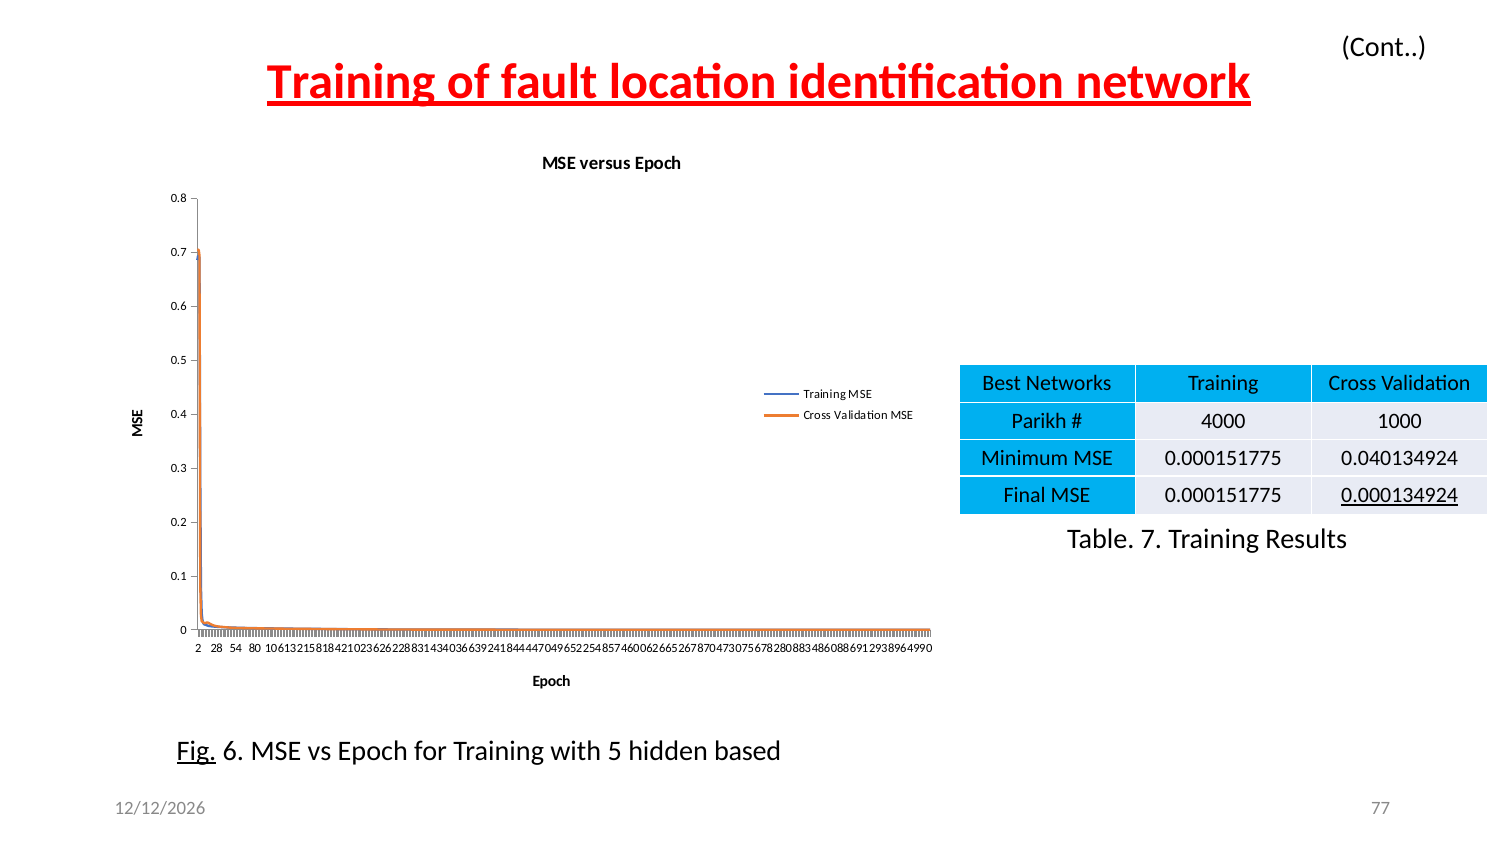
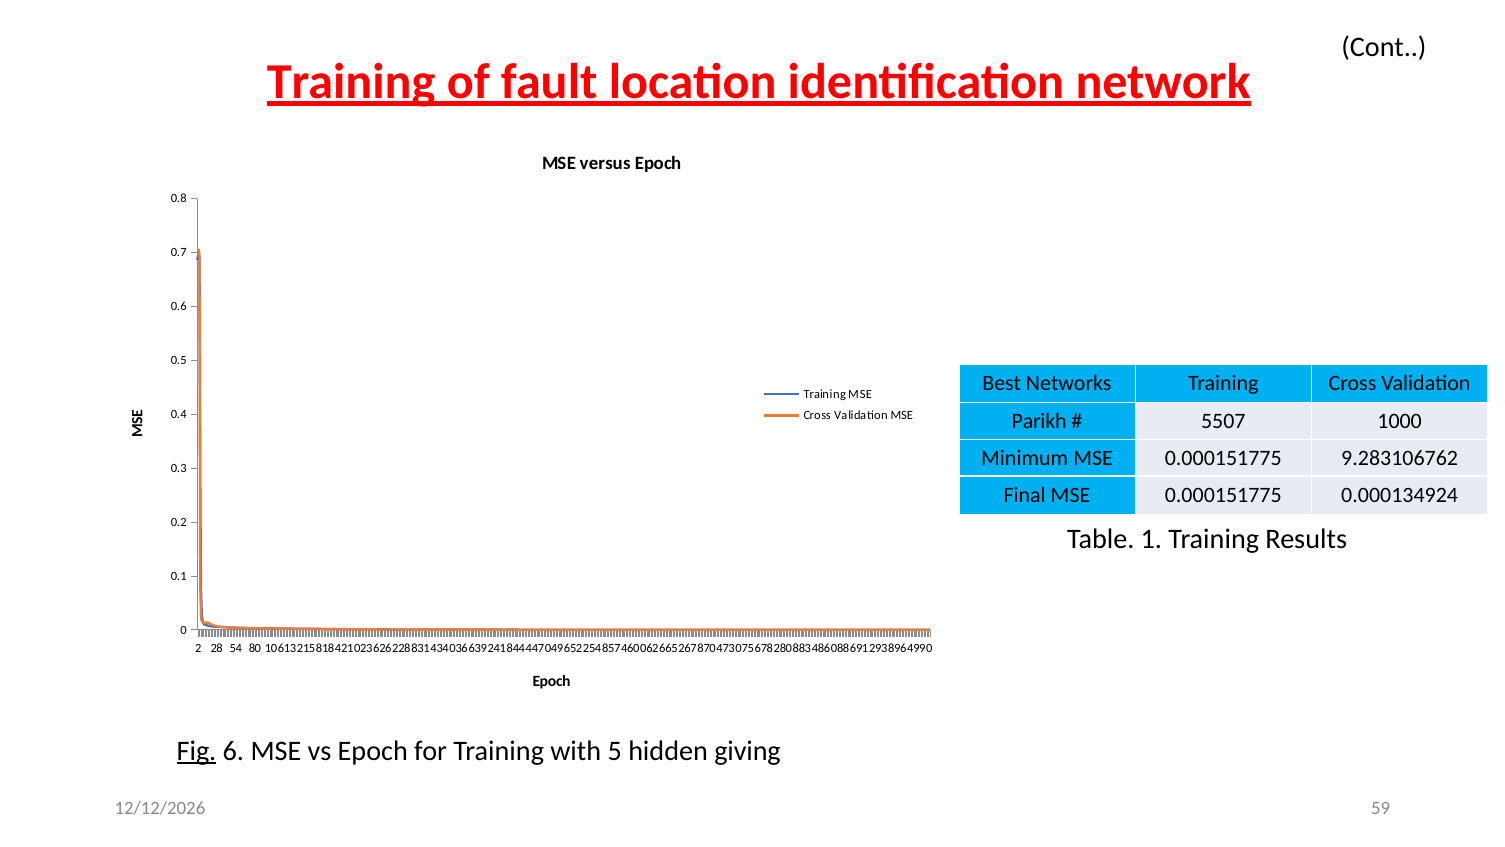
4000: 4000 -> 5507 (1223, 421)
0.040134924: 0.040134924 -> 9.283106762 (1400, 458)
0.000134924 underline: present -> none (1400, 495)
7: 7 -> 1 (1151, 539)
based: based -> giving (748, 751)
77: 77 -> 59 (1381, 808)
